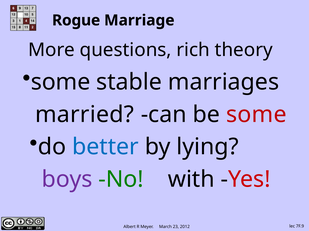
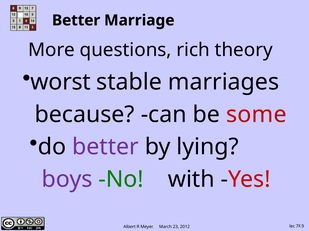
Rogue: Rogue -> Better (76, 20)
some: some -> worst (61, 82)
married: married -> because (85, 115)
better colour: blue -> purple (105, 147)
